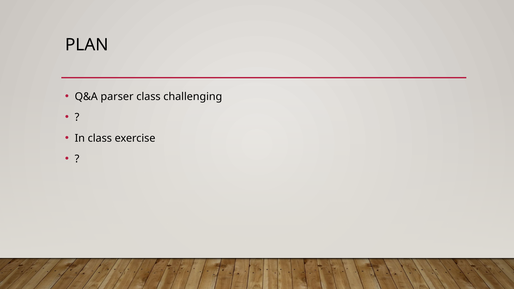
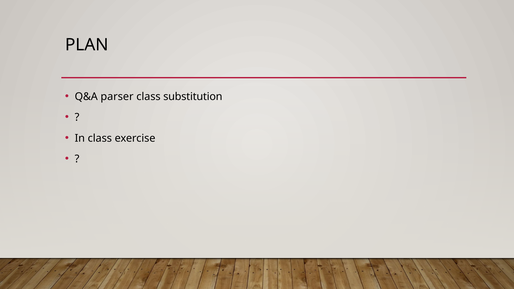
challenging: challenging -> substitution (193, 97)
